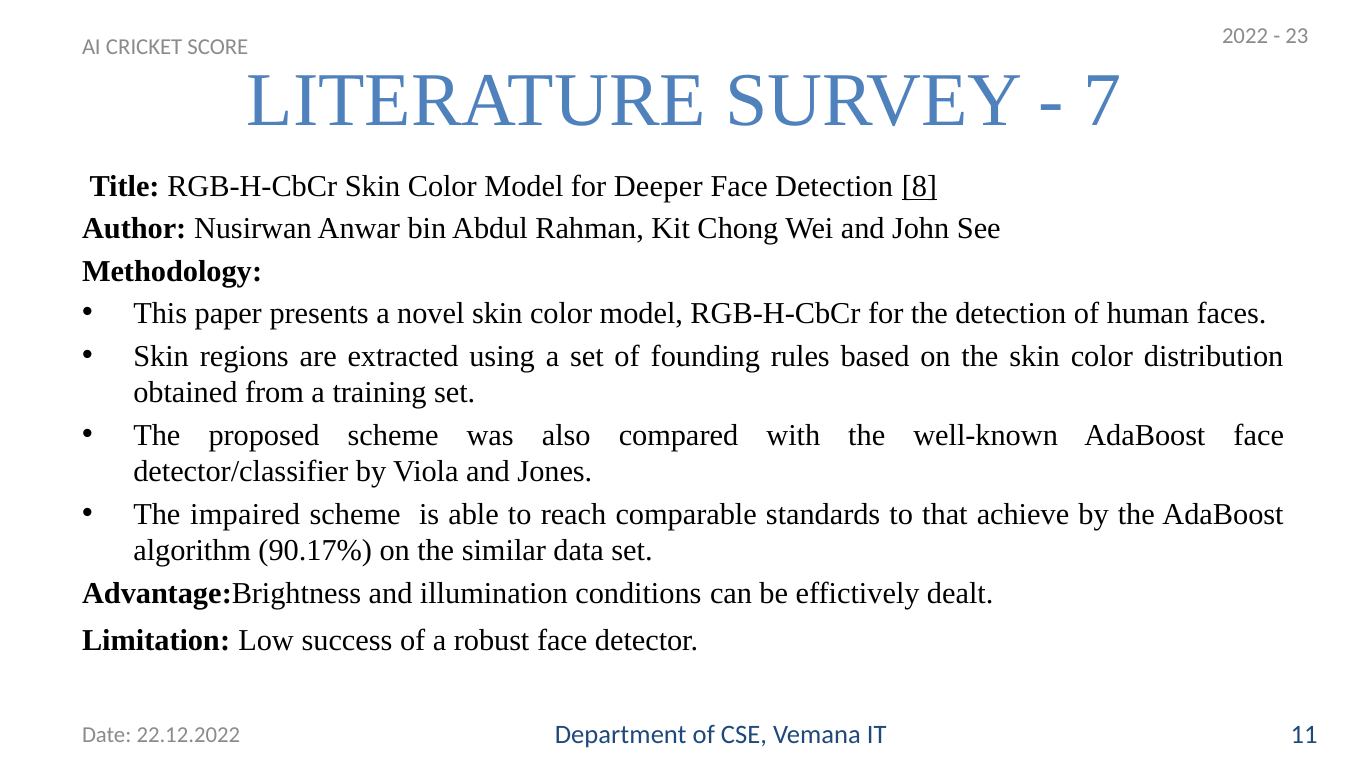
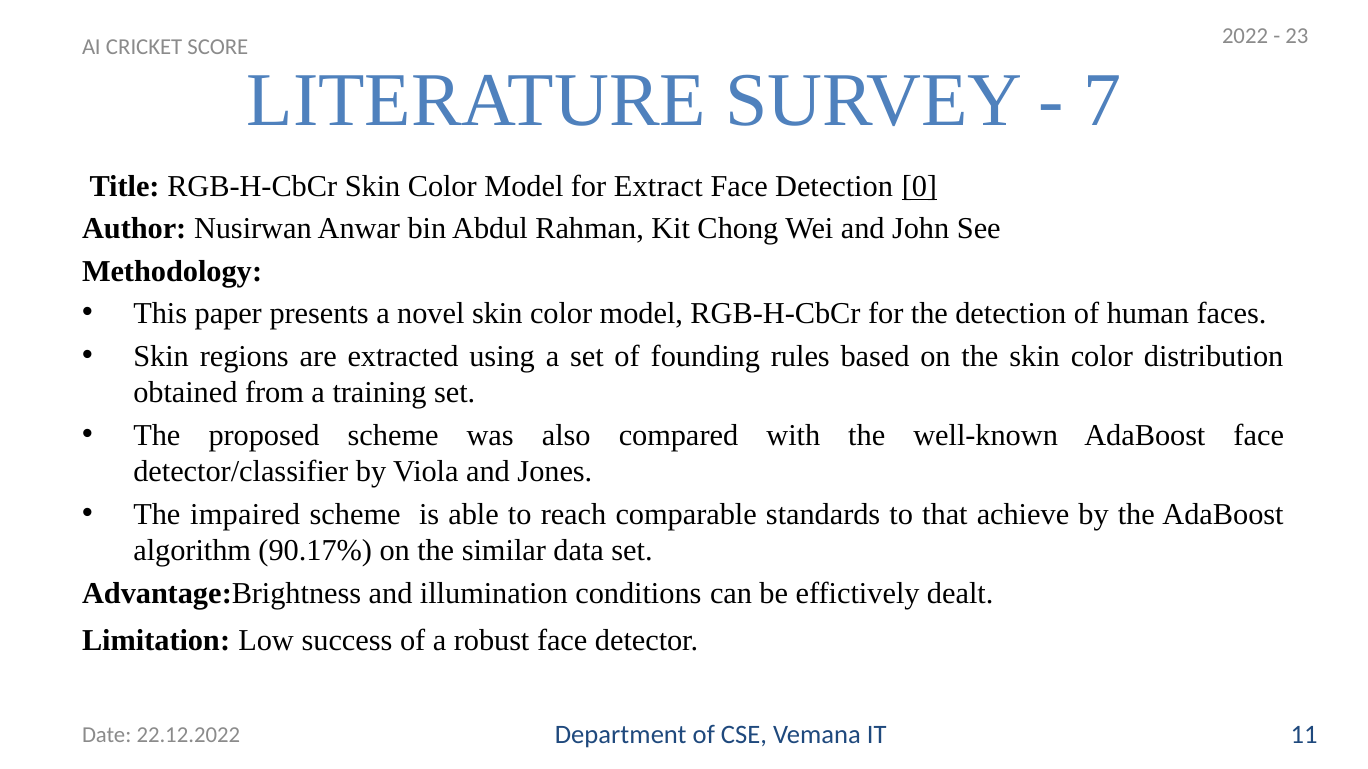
Deeper: Deeper -> Extract (658, 186)
8: 8 -> 0 (919, 186)
